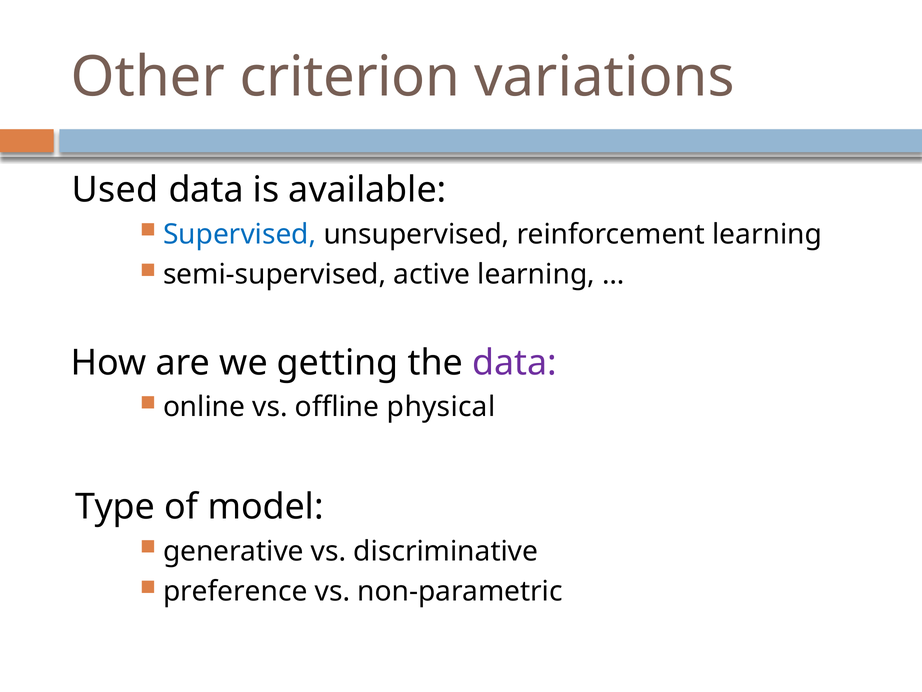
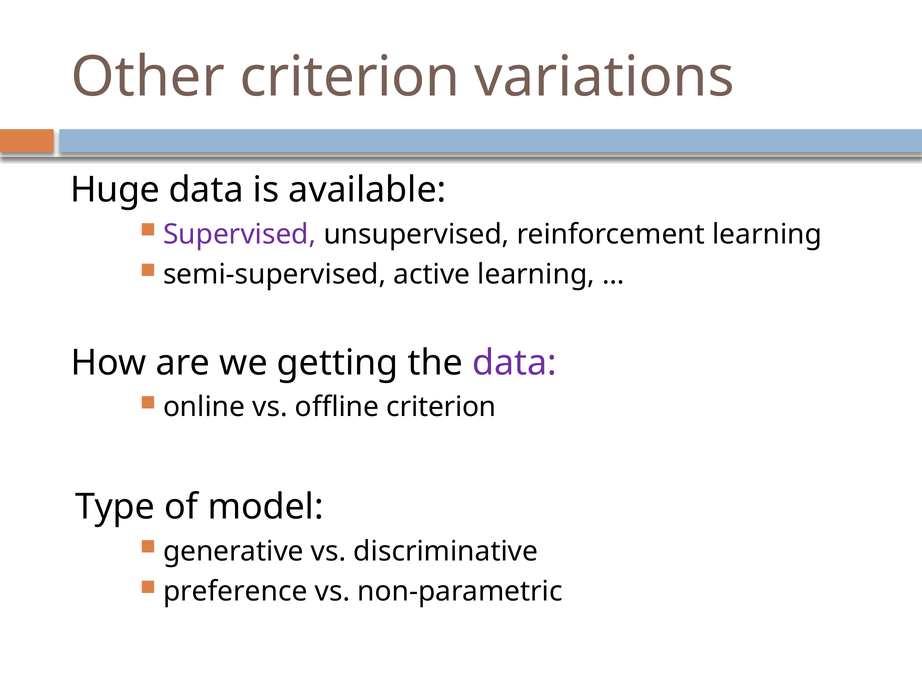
Used: Used -> Huge (115, 190)
Supervised colour: blue -> purple (240, 234)
offline physical: physical -> criterion (441, 407)
